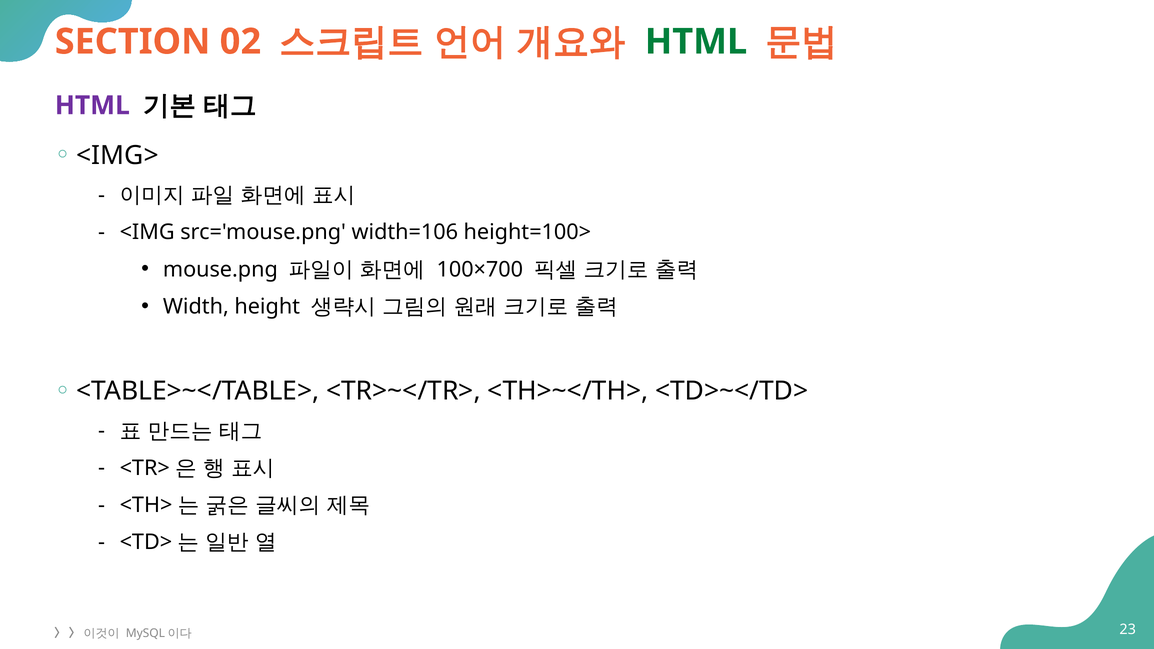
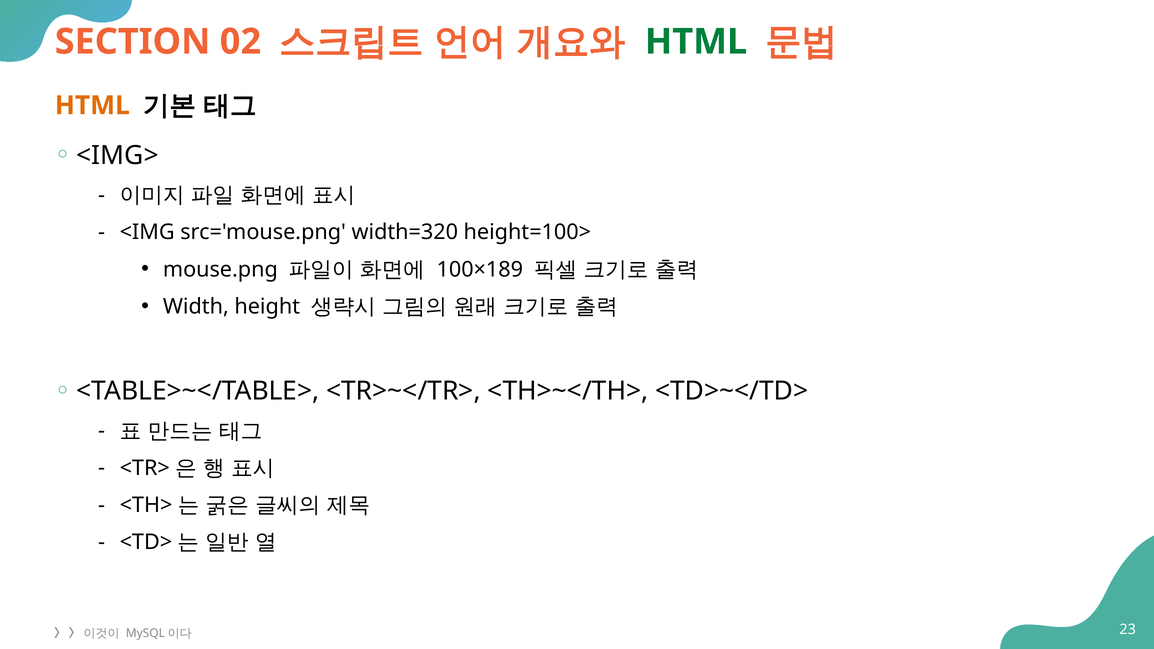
HTML colour: purple -> orange (92, 105)
width=106: width=106 -> width=320 (405, 232)
100×700: 100×700 -> 100×189 (480, 270)
